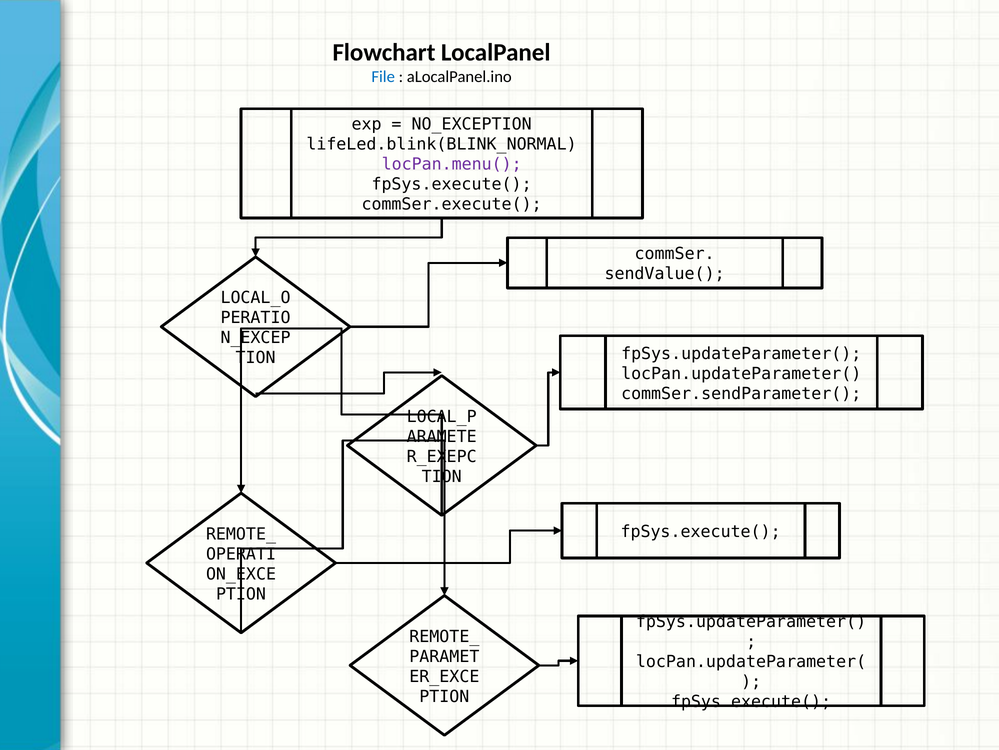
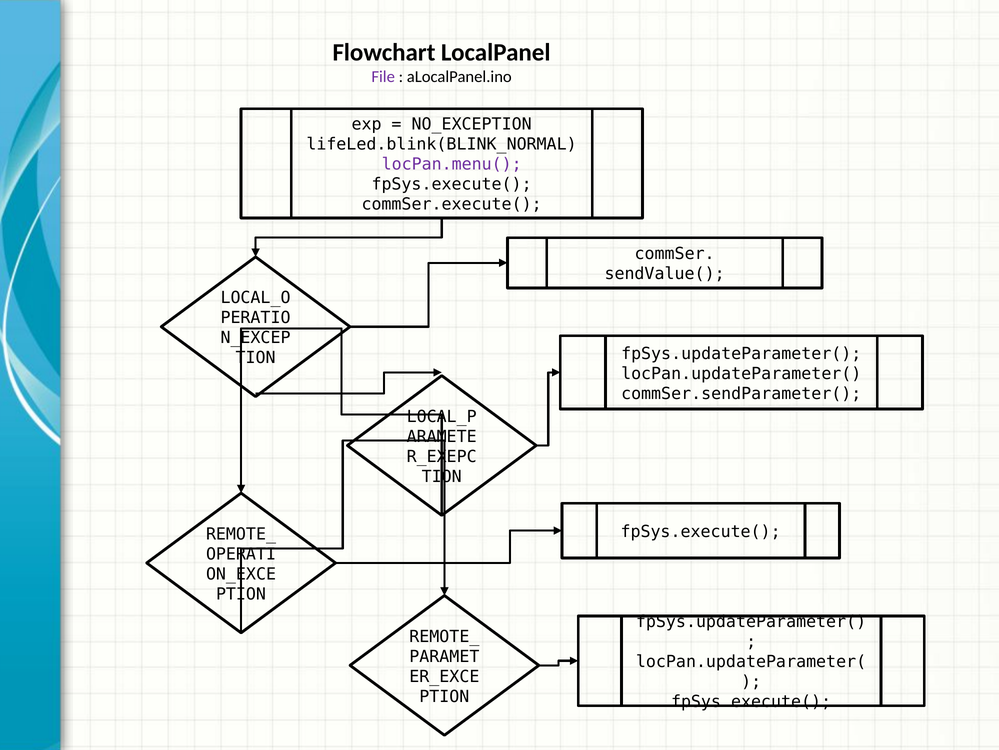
File colour: blue -> purple (383, 77)
